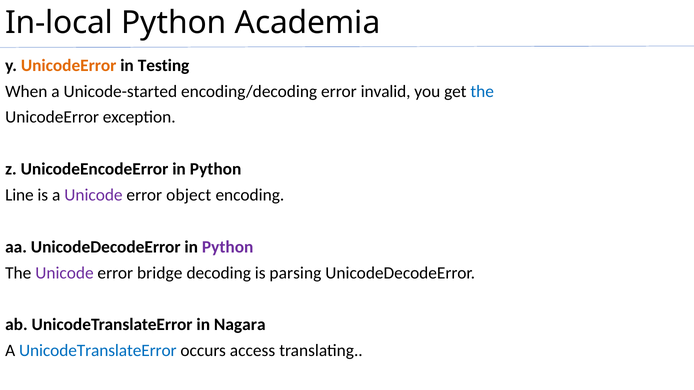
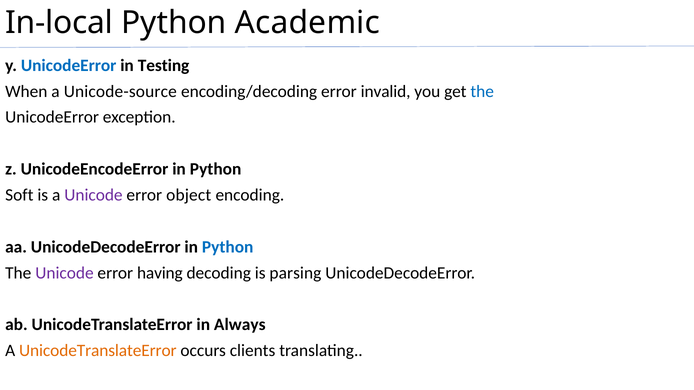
Academia: Academia -> Academic (307, 23)
UnicodeError colour: orange -> blue (69, 65)
Unicode-started: Unicode-started -> Unicode-source (120, 91)
Line: Line -> Soft (19, 195)
Python colour: purple -> blue (228, 247)
bridge: bridge -> having (160, 273)
Nagara: Nagara -> Always (240, 325)
UnicodeTranslateError colour: blue -> orange (98, 351)
access: access -> clients (253, 351)
